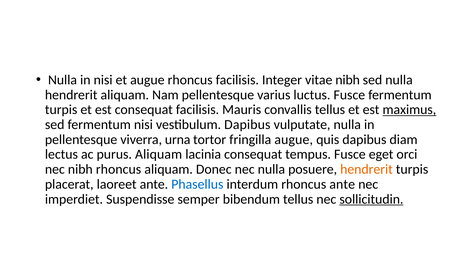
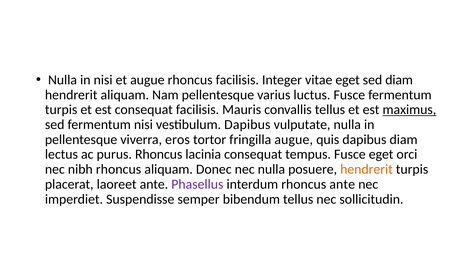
vitae nibh: nibh -> eget (348, 80)
sed nulla: nulla -> diam (399, 80)
urna: urna -> eros (178, 140)
purus Aliquam: Aliquam -> Rhoncus (159, 154)
Phasellus colour: blue -> purple (197, 184)
sollicitudin underline: present -> none (371, 199)
